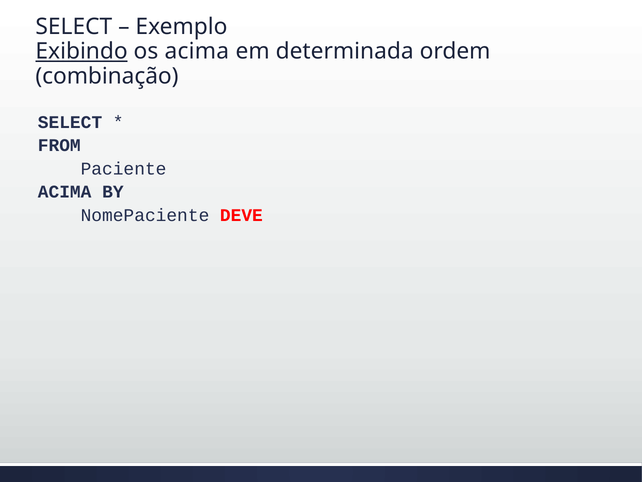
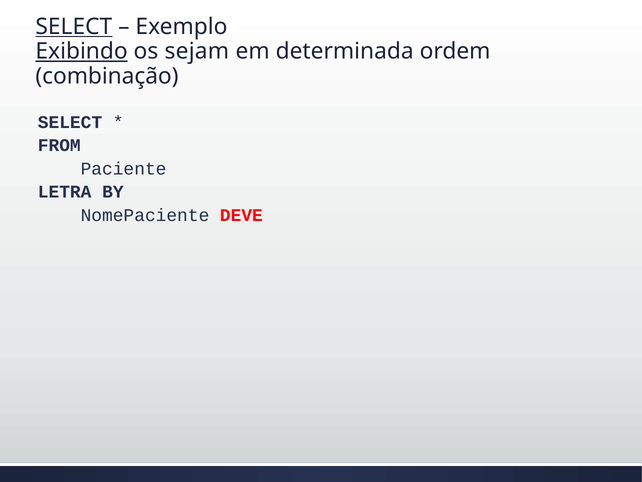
SELECT underline: none -> present (74, 27)
os acima: acima -> sejam (197, 51)
ACIMA: ACIMA -> LETRA (65, 192)
